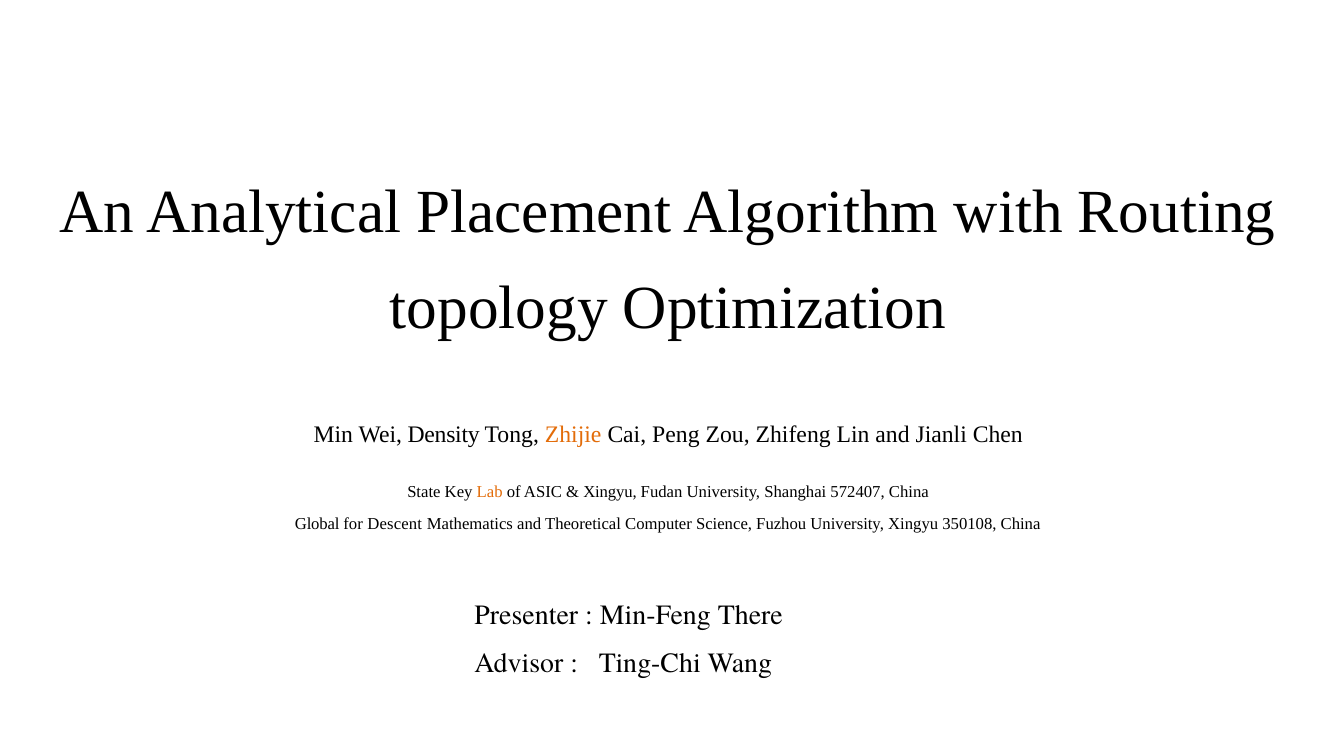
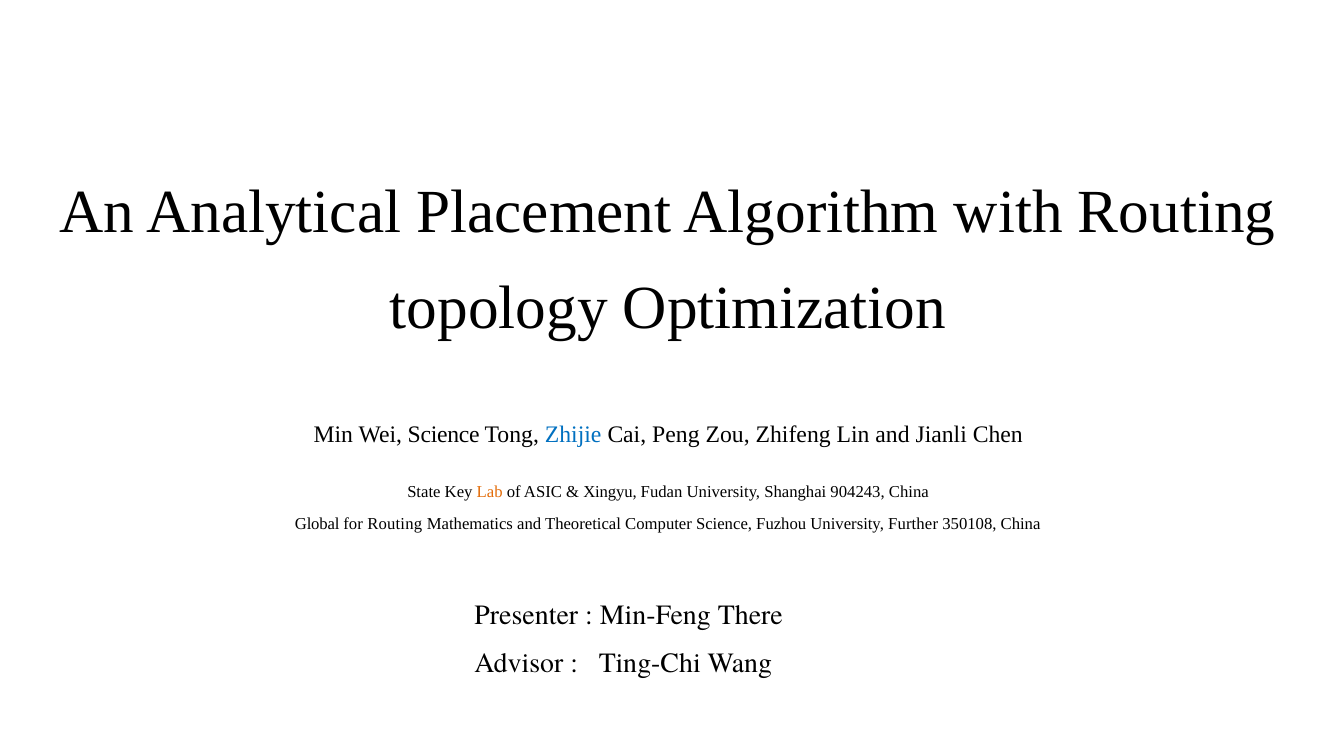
Wei Density: Density -> Science (444, 435)
Zhijie colour: orange -> blue (573, 435)
572407: 572407 -> 904243 (858, 492)
for Descent: Descent -> Routing (395, 524)
University Xingyu: Xingyu -> Further (913, 524)
